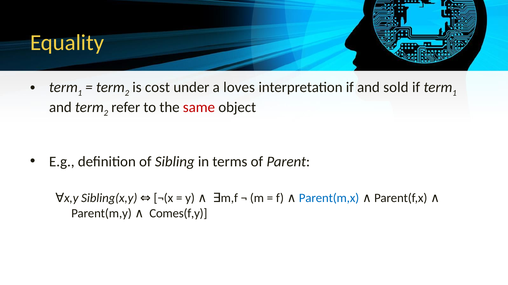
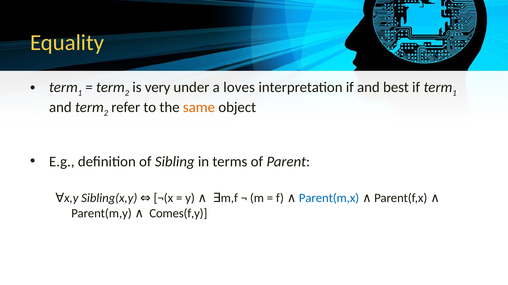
cost: cost -> very (158, 87)
sold: sold -> best (396, 87)
same colour: red -> orange (199, 108)
